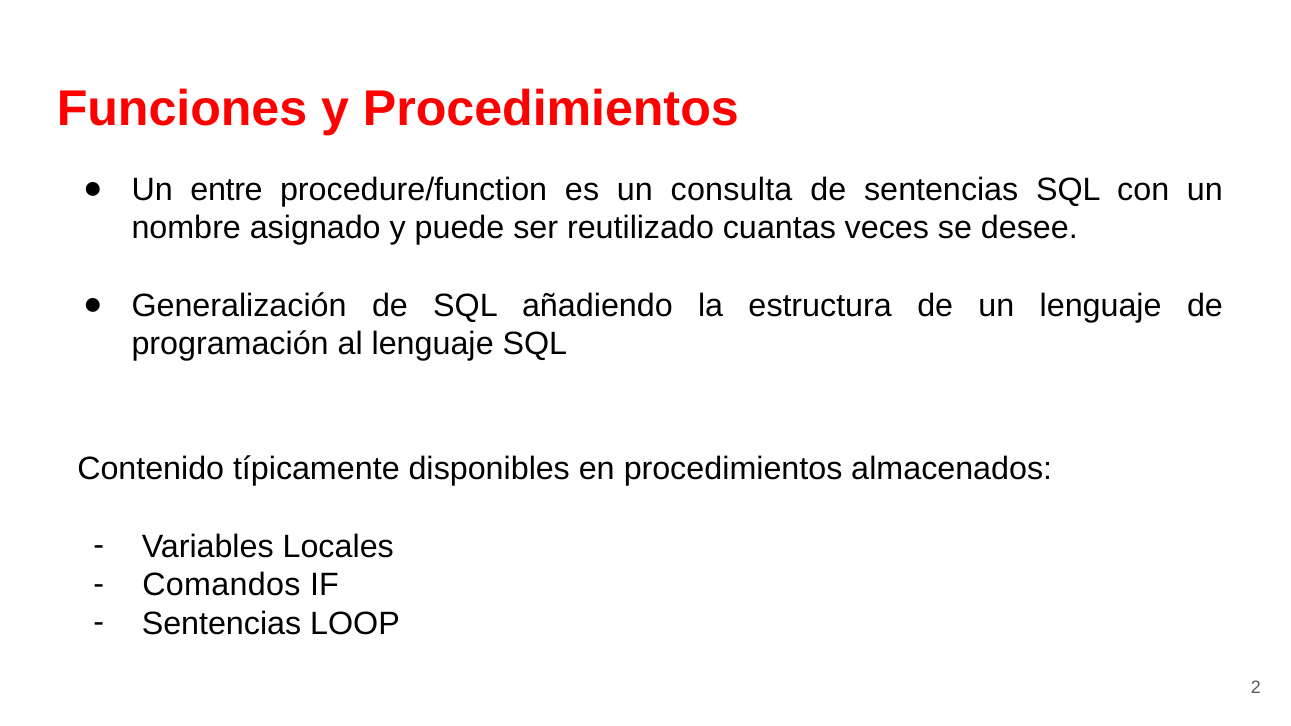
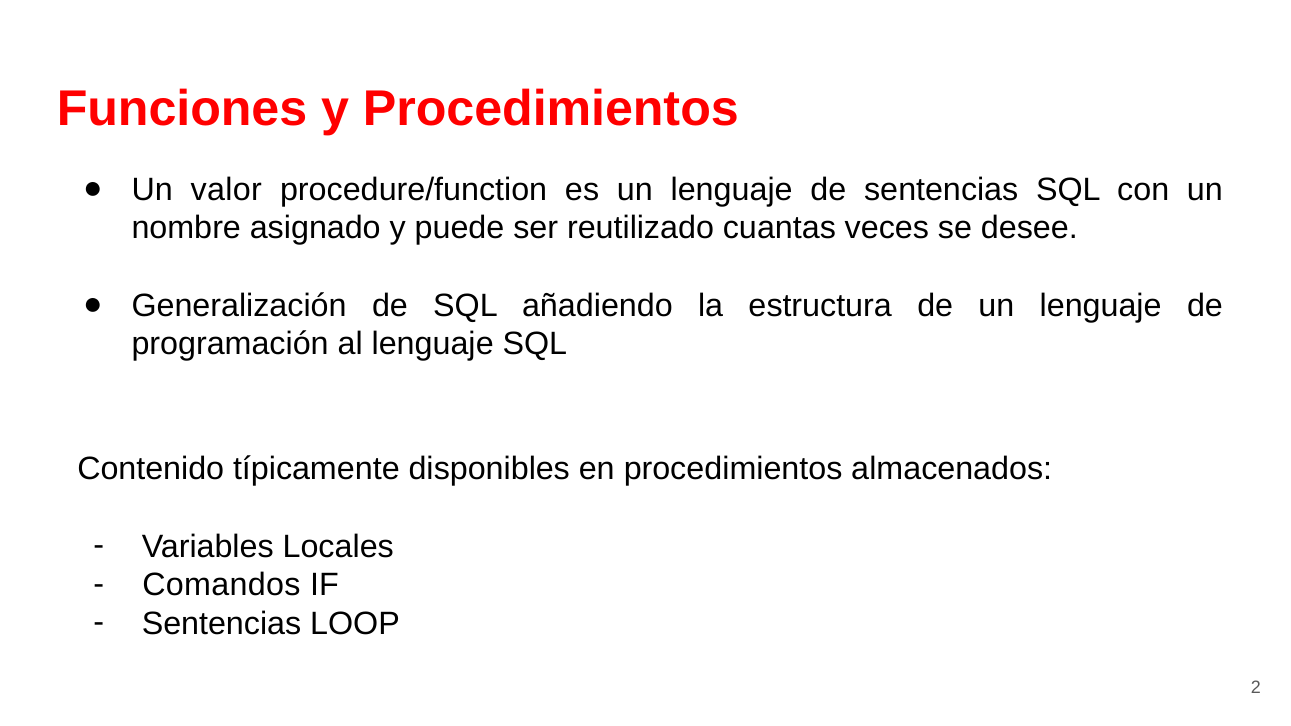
entre: entre -> valor (226, 190)
es un consulta: consulta -> lenguaje (732, 190)
